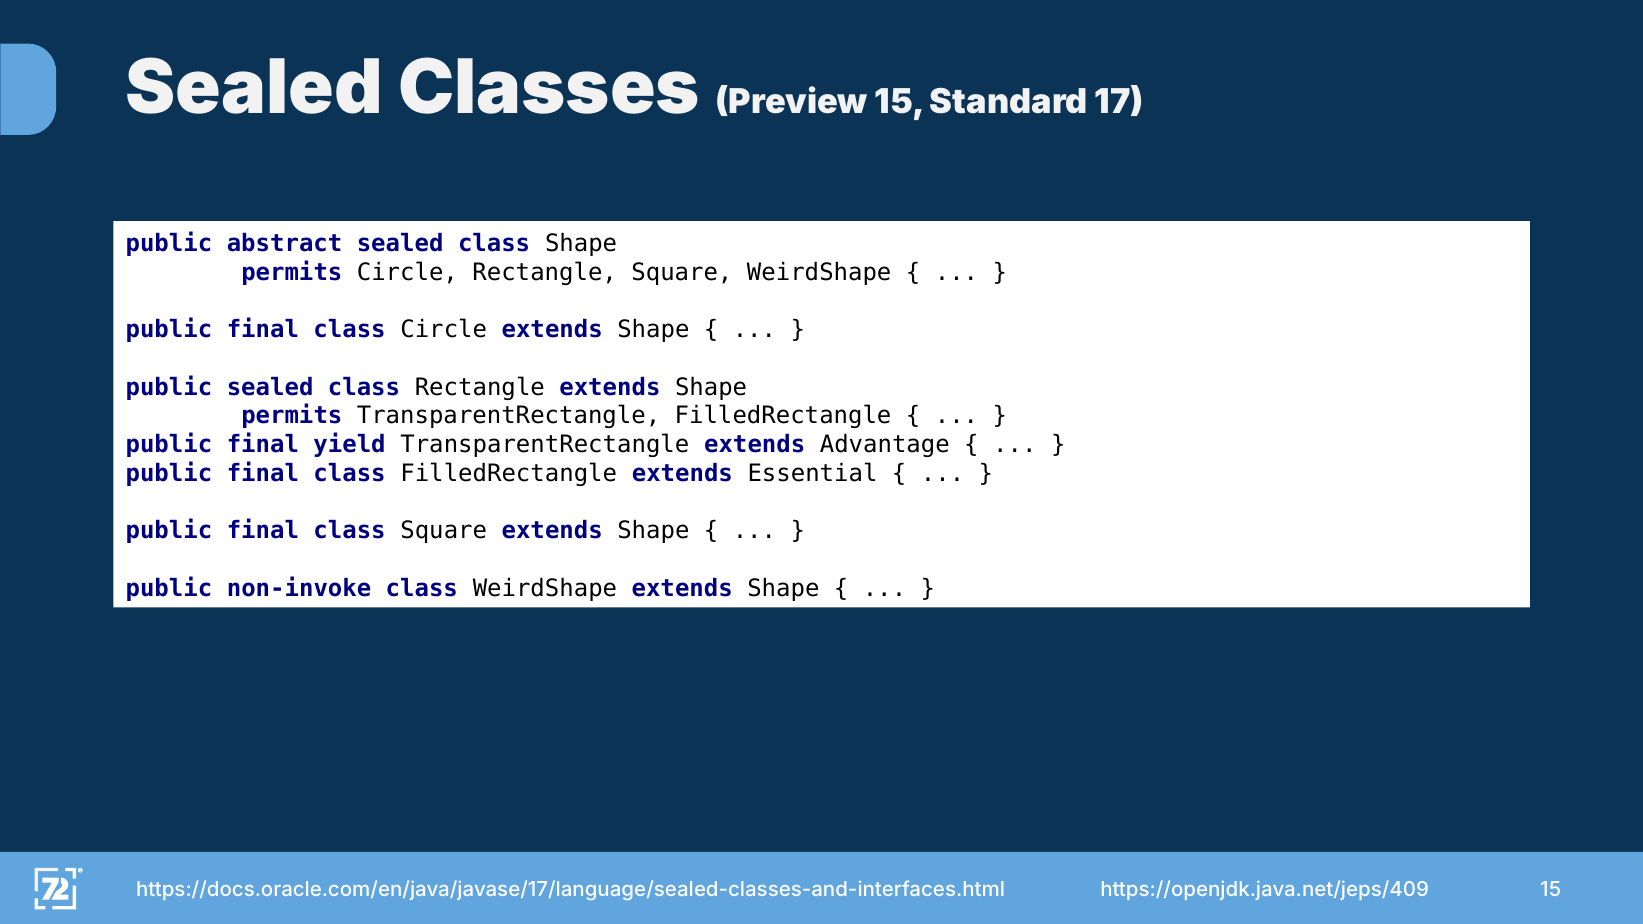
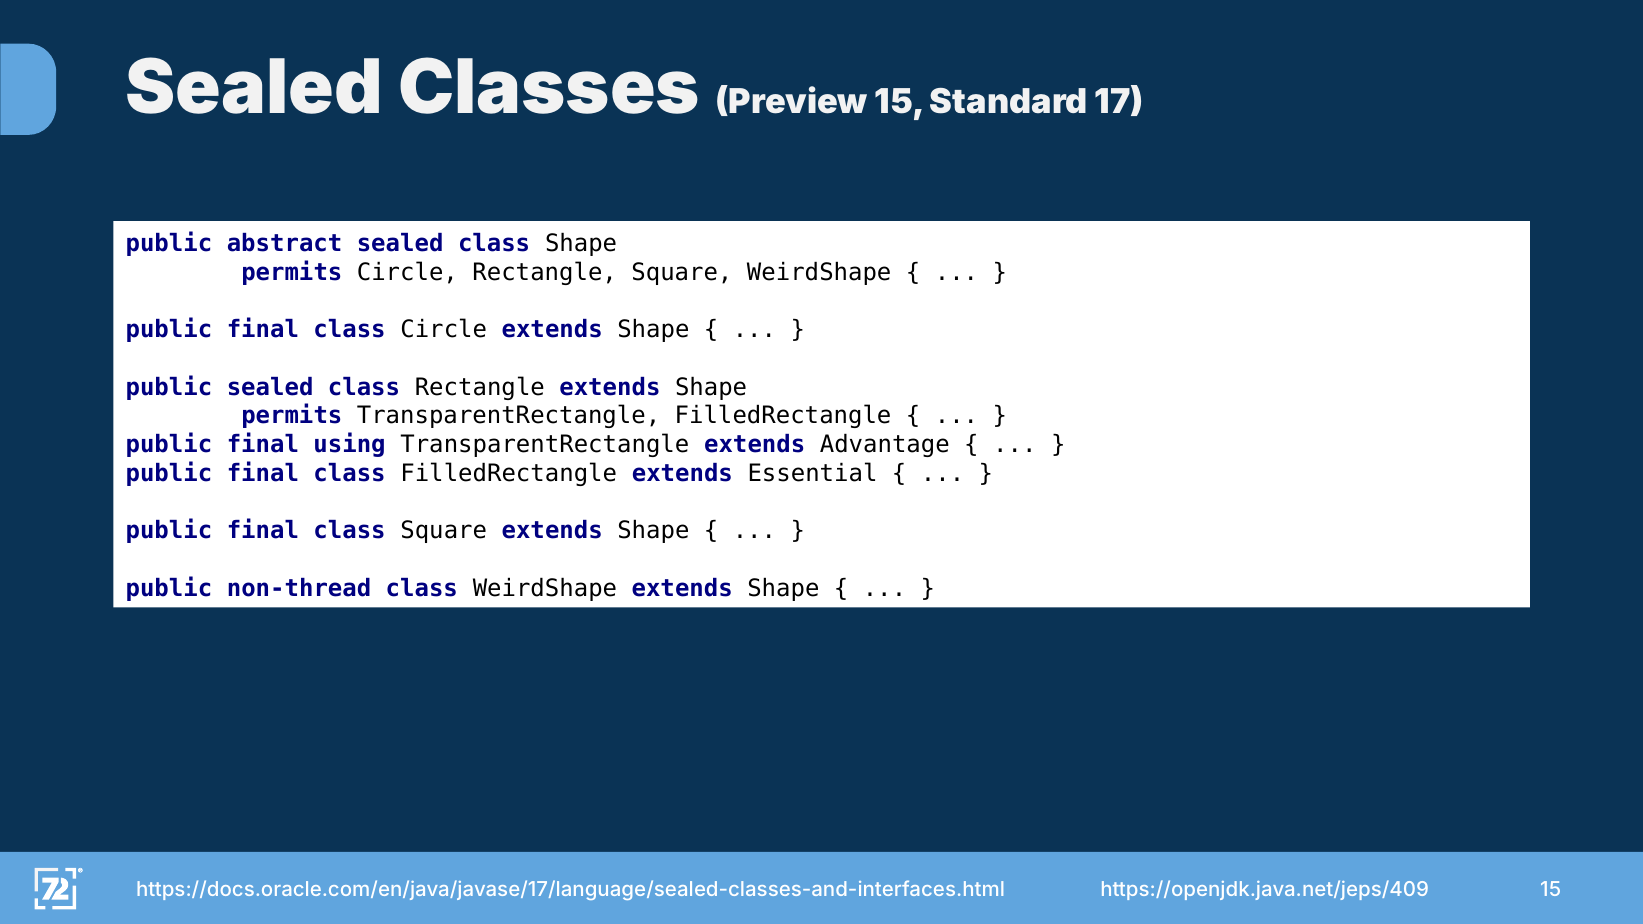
yield: yield -> using (350, 445)
non-invoke: non-invoke -> non-thread (299, 589)
